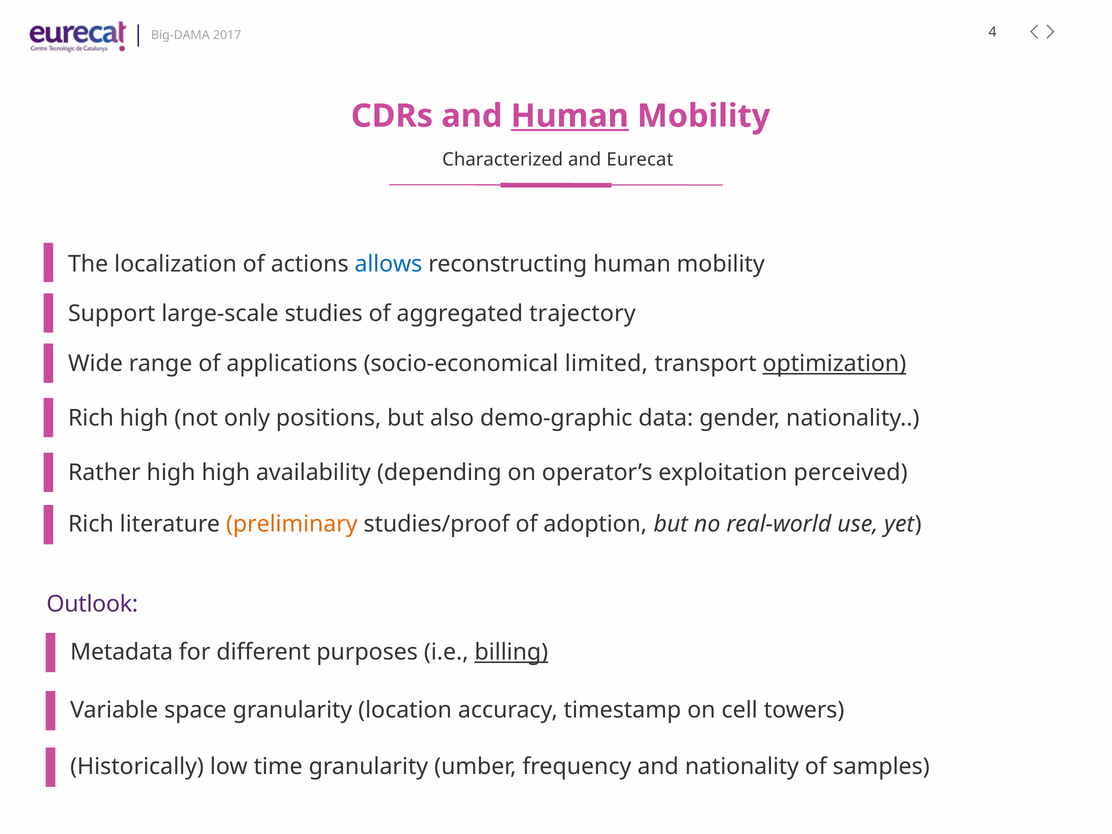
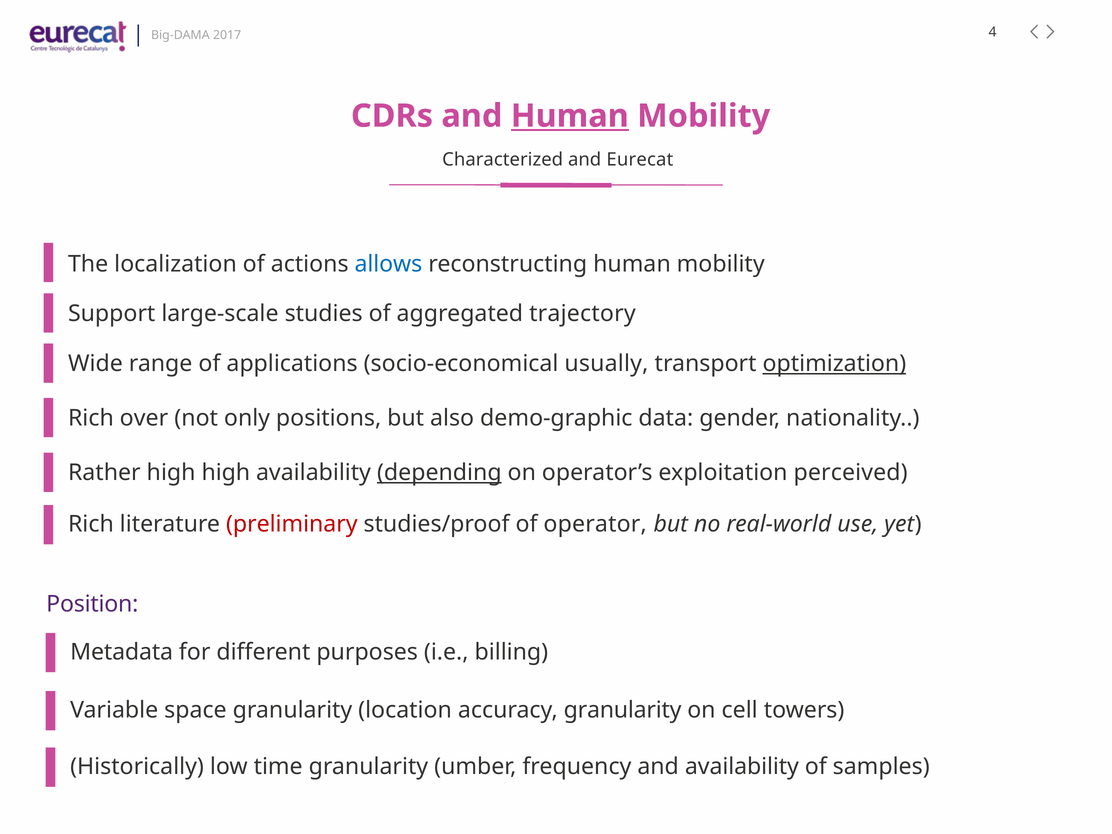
limited: limited -> usually (606, 364)
Rich high: high -> over (144, 418)
depending underline: none -> present (439, 473)
preliminary colour: orange -> red (292, 524)
adoption: adoption -> operator (595, 524)
Outlook: Outlook -> Position (92, 604)
billing underline: present -> none (511, 652)
accuracy timestamp: timestamp -> granularity (623, 710)
and nationality: nationality -> availability (742, 767)
